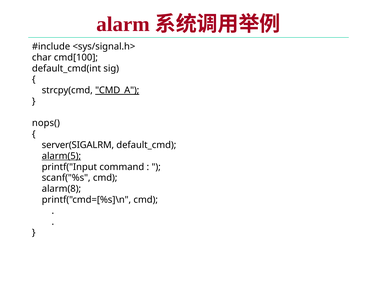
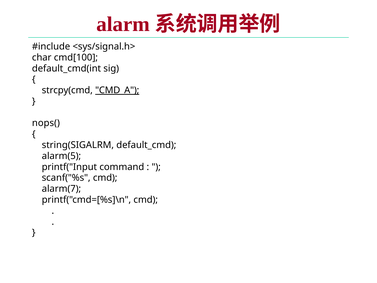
server(SIGALRM: server(SIGALRM -> string(SIGALRM (78, 145)
alarm(5 underline: present -> none (61, 156)
alarm(8: alarm(8 -> alarm(7 (61, 189)
